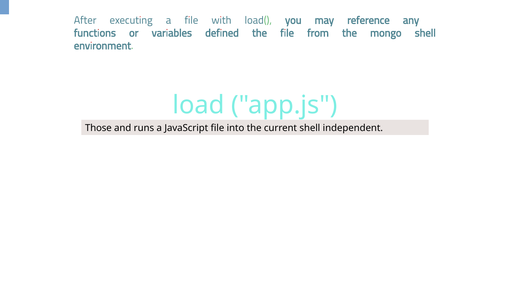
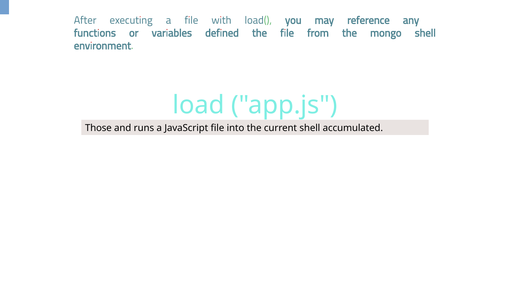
independent: independent -> accumulated (353, 128)
